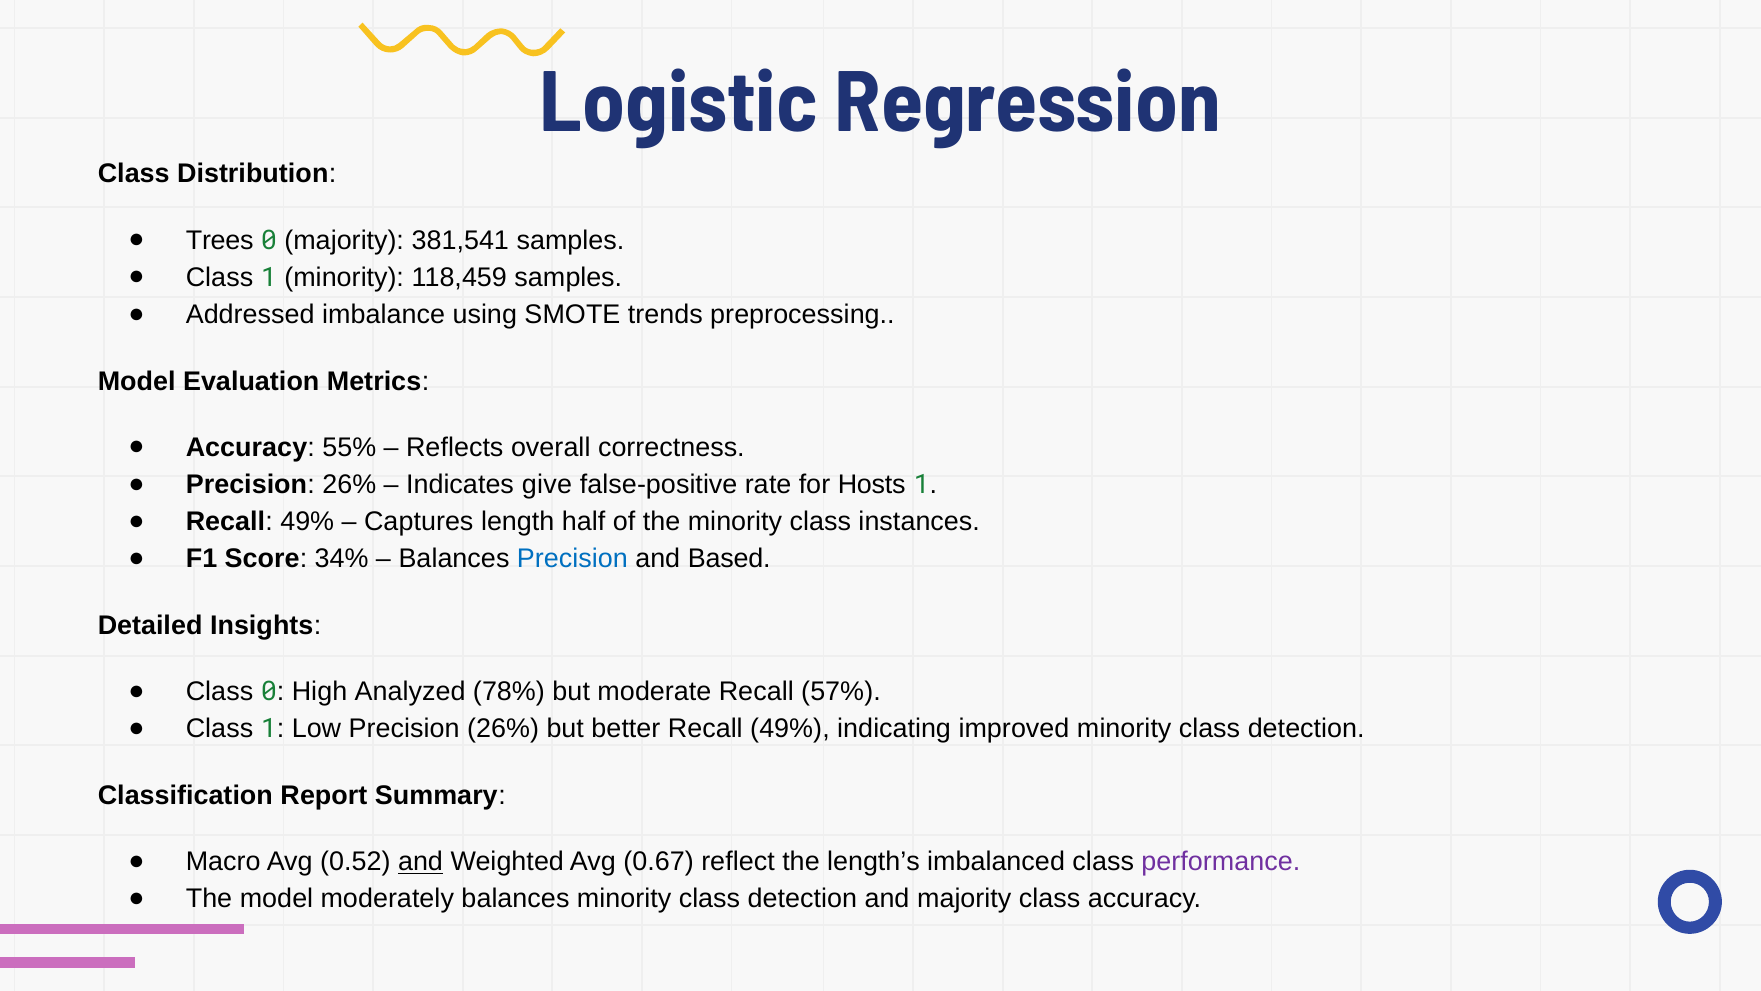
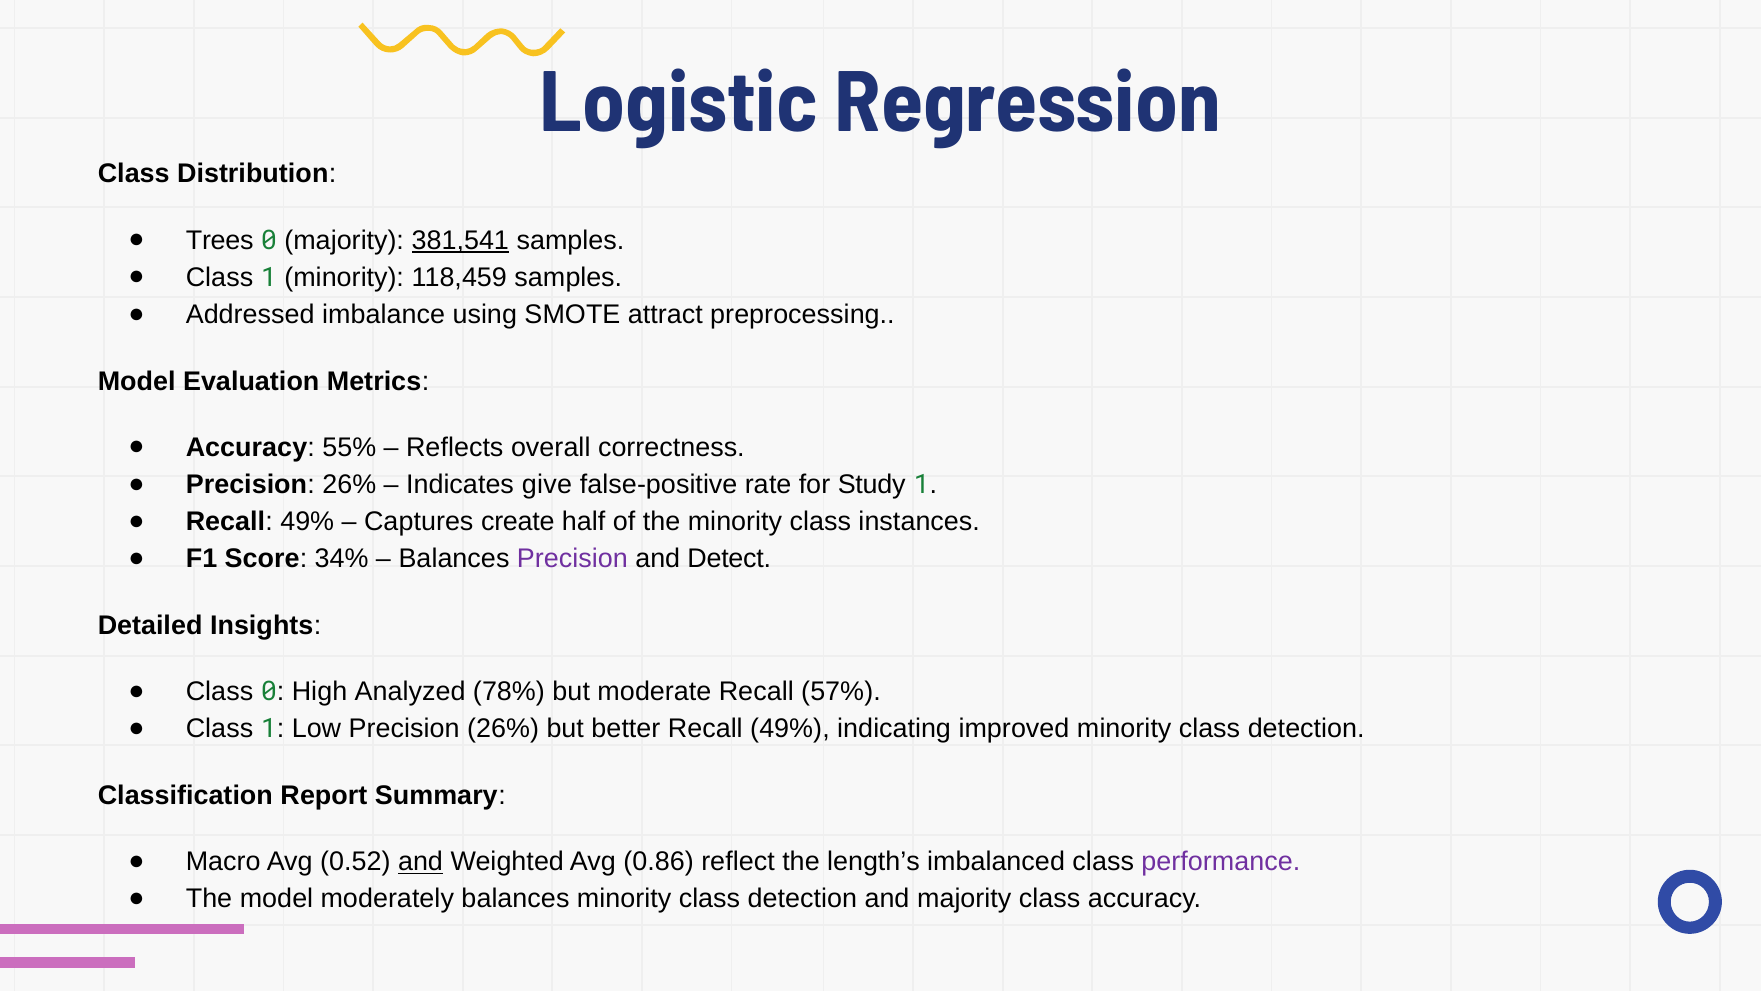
381,541 underline: none -> present (460, 240)
trends: trends -> attract (665, 315)
Hosts: Hosts -> Study (872, 484)
length: length -> create (518, 522)
Precision colour: blue -> purple (572, 559)
Based: Based -> Detect (729, 559)
0.67: 0.67 -> 0.86 (659, 861)
